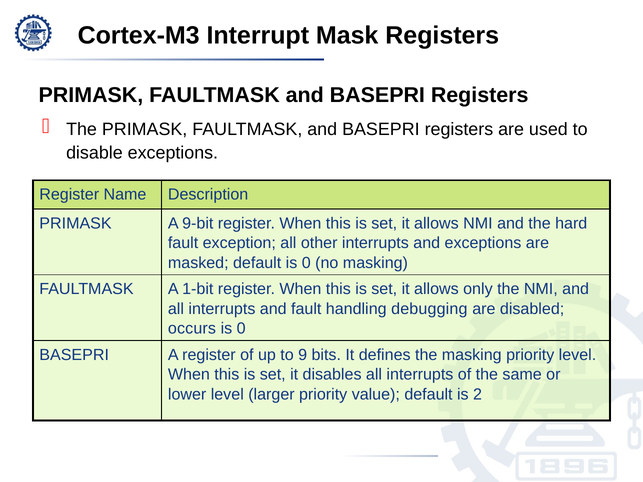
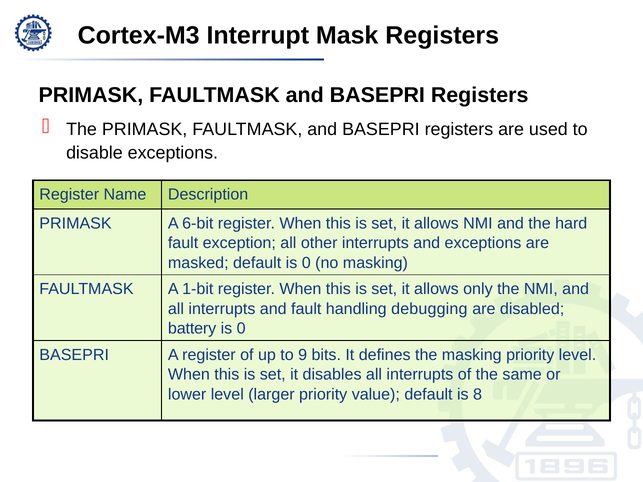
9-bit: 9-bit -> 6-bit (198, 223)
occurs: occurs -> battery (192, 329)
2: 2 -> 8 (478, 395)
